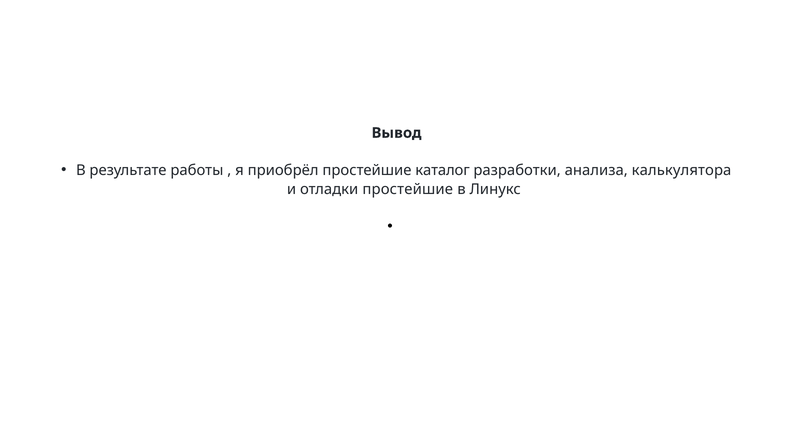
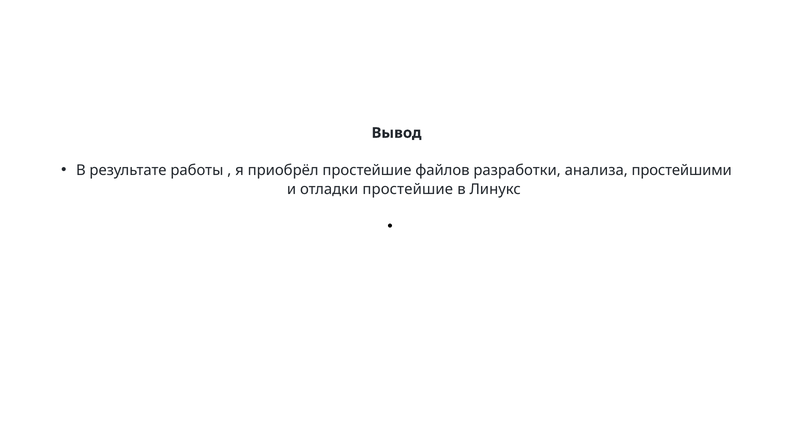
каталог: каталог -> файлов (442, 170)
калькулятора: калькулятора -> простейшими (682, 170)
